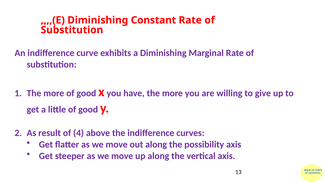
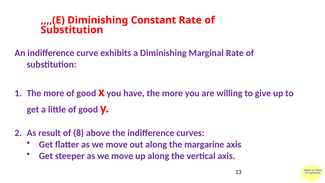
4: 4 -> 8 (79, 133)
possibility: possibility -> margarine (204, 144)
